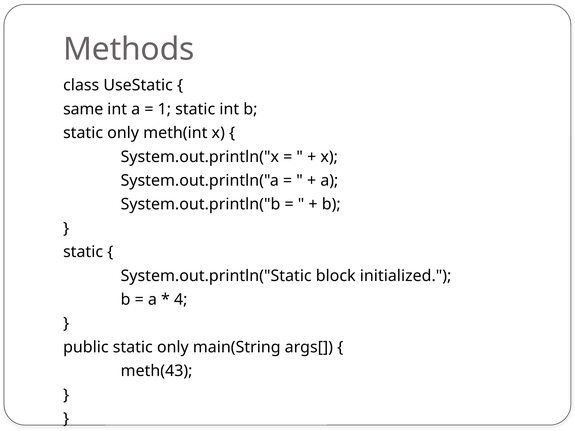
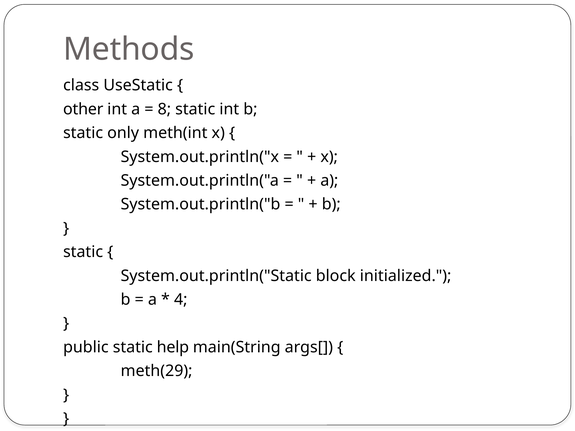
same: same -> other (83, 109)
1: 1 -> 8 (164, 109)
public static only: only -> help (173, 347)
meth(43: meth(43 -> meth(29 (157, 371)
